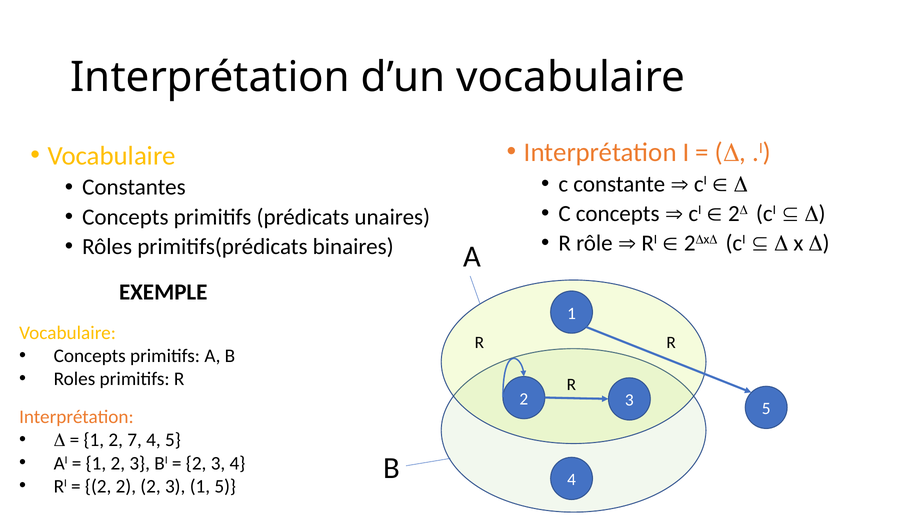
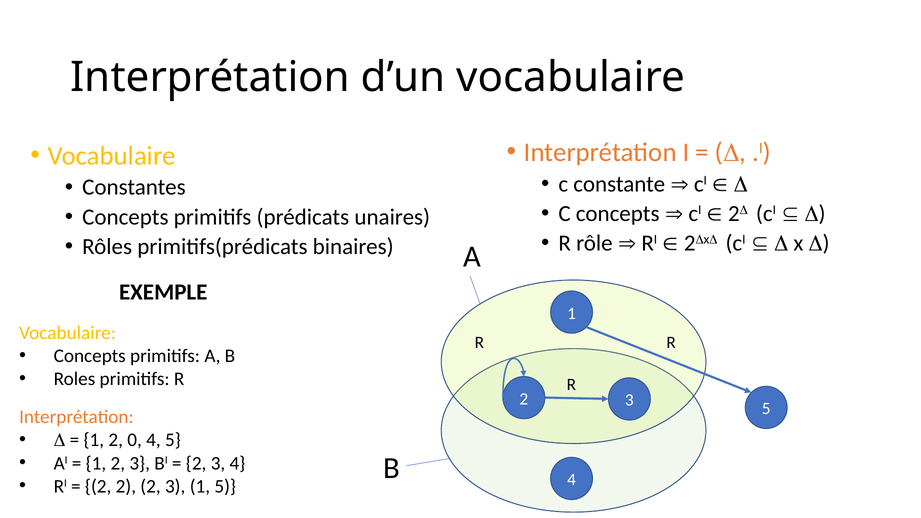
7: 7 -> 0 (135, 440)
